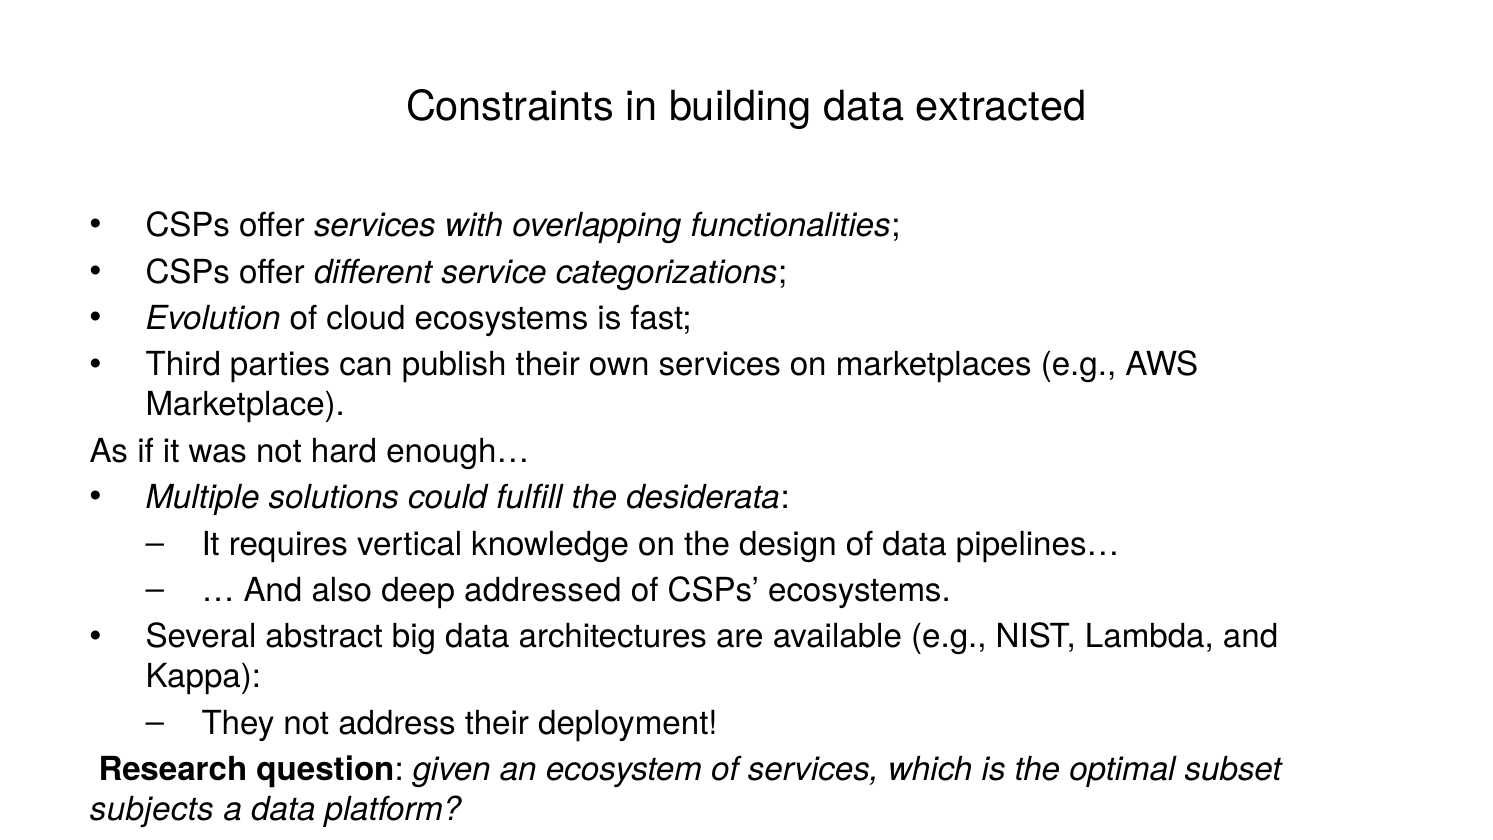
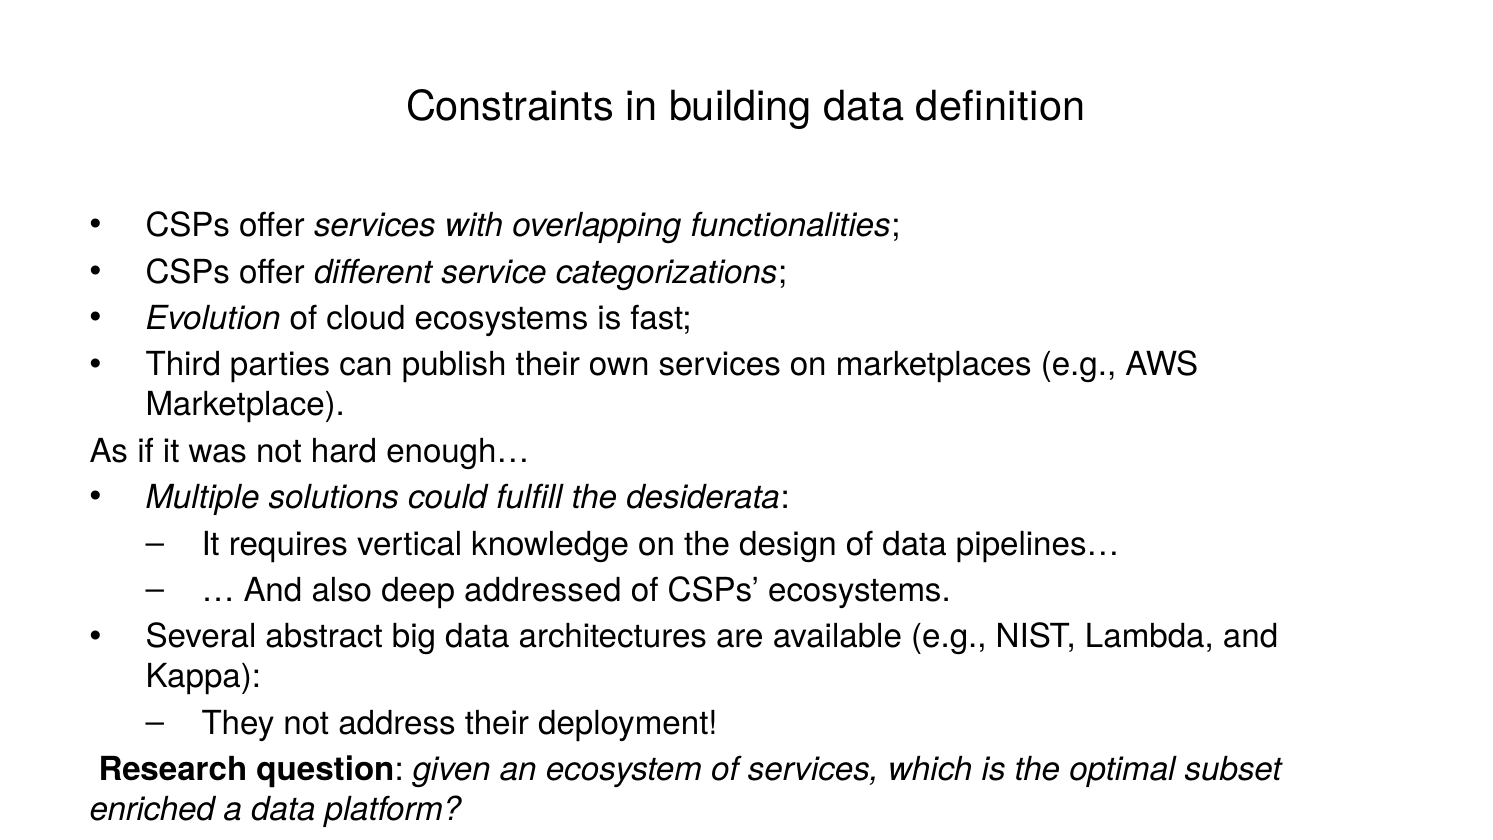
extracted: extracted -> definition (1001, 106)
subjects: subjects -> enriched (152, 809)
